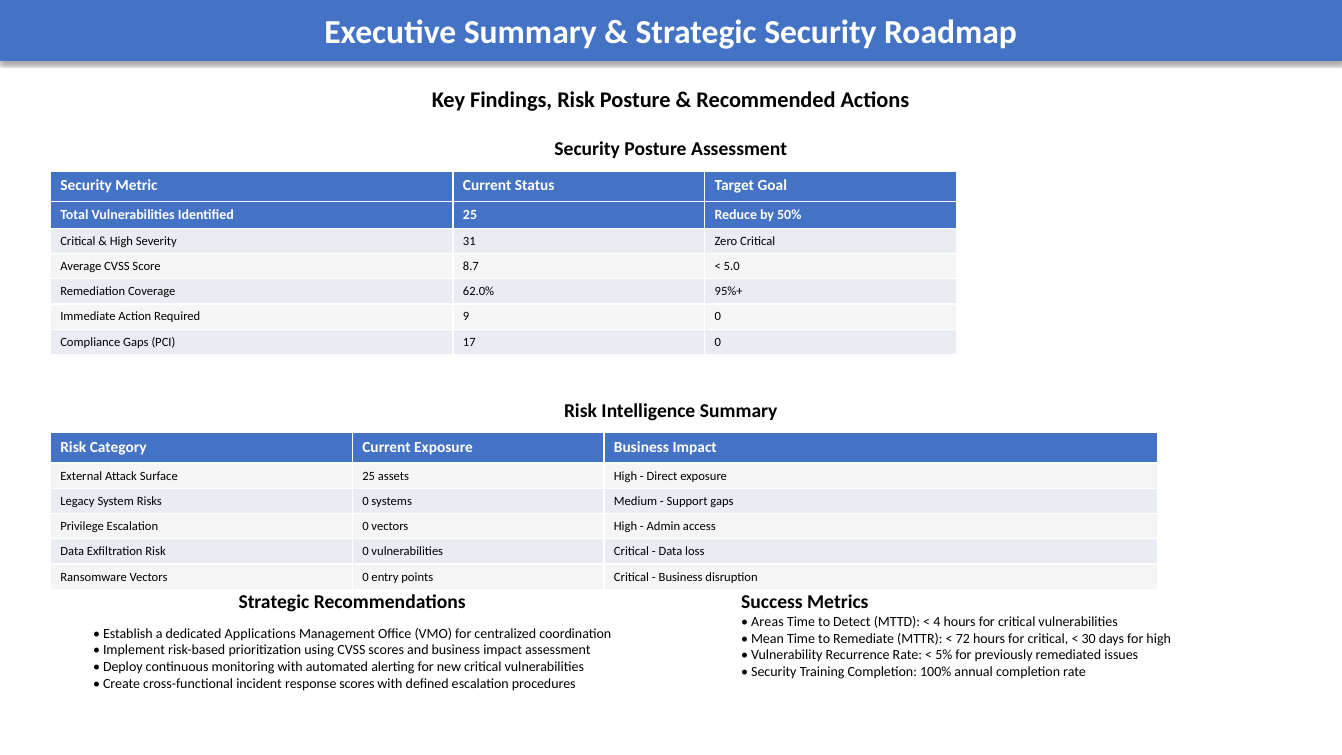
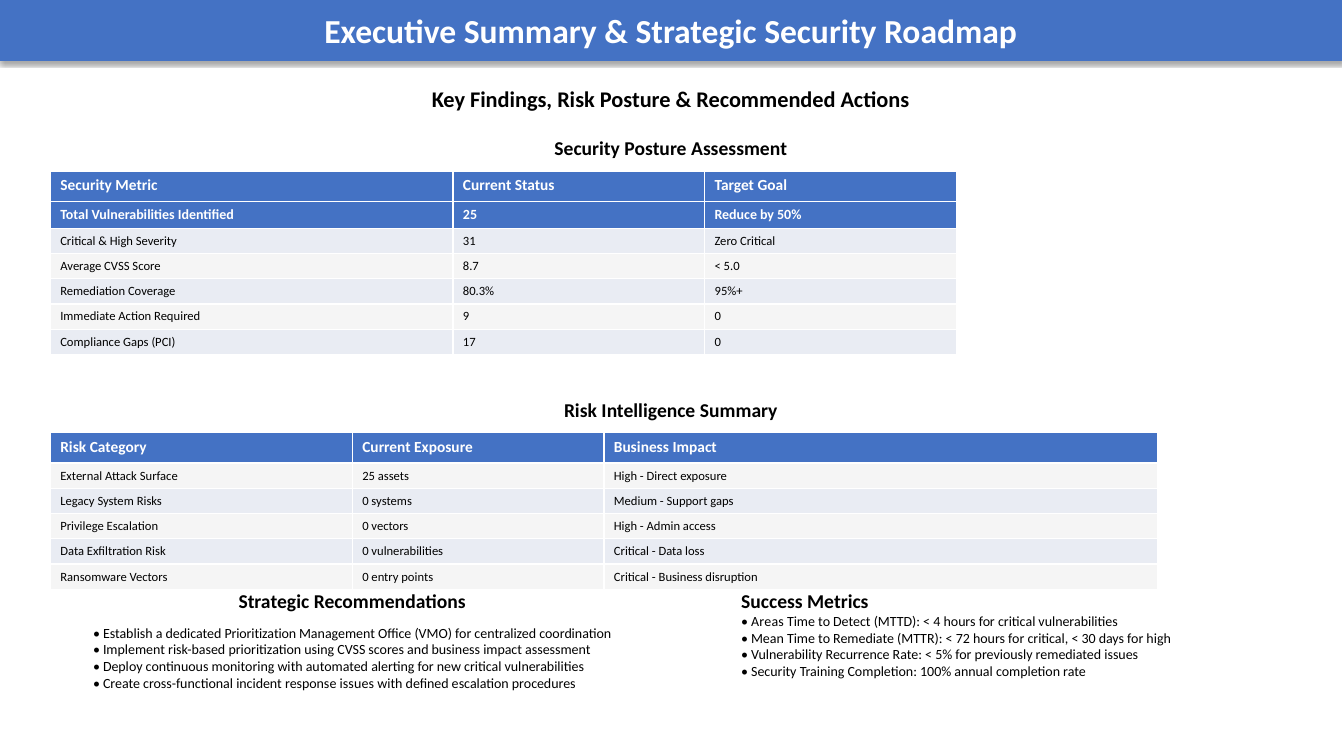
62.0%: 62.0% -> 80.3% (479, 291)
dedicated Applications: Applications -> Prioritization (260, 633)
response scores: scores -> issues (357, 684)
